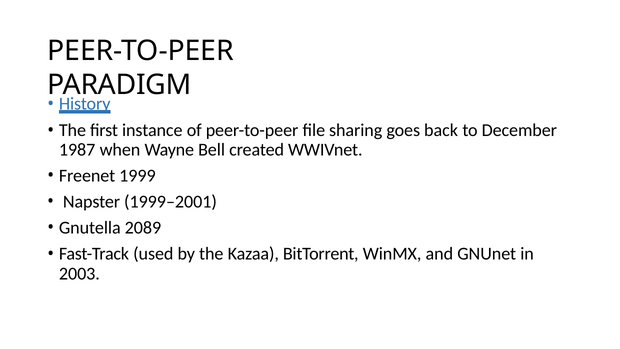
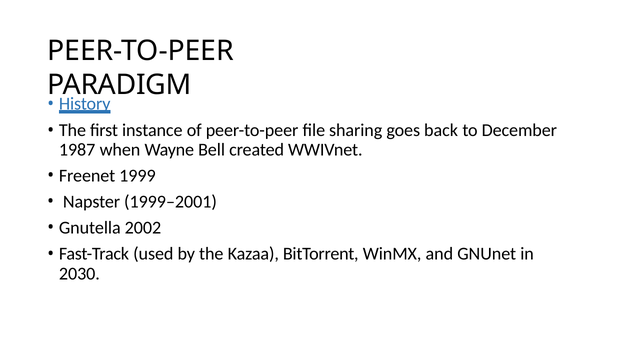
2089: 2089 -> 2002 (143, 227)
2003: 2003 -> 2030 (79, 273)
